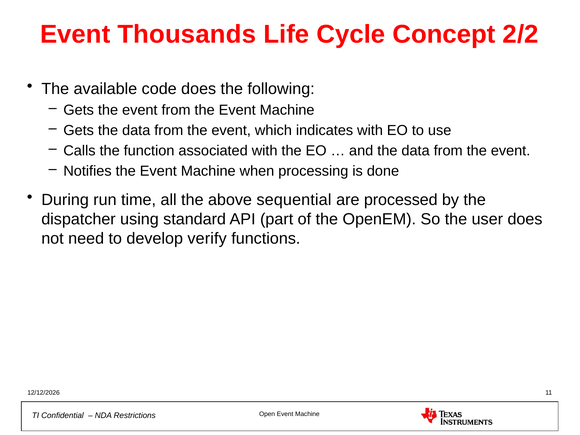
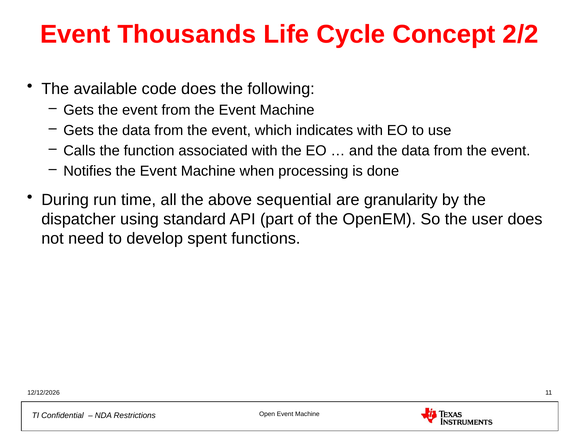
processed: processed -> granularity (401, 200)
verify: verify -> spent (207, 239)
